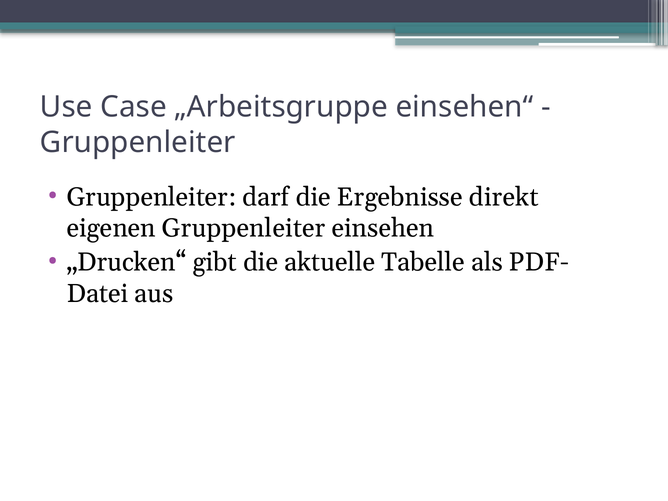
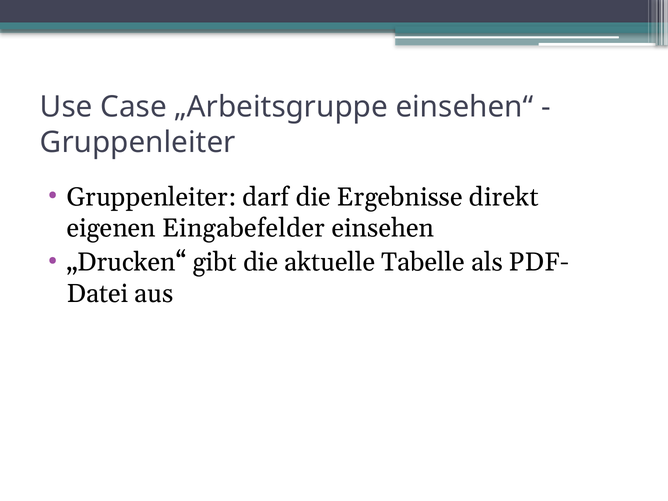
eigenen Gruppenleiter: Gruppenleiter -> Eingabefelder (244, 228)
